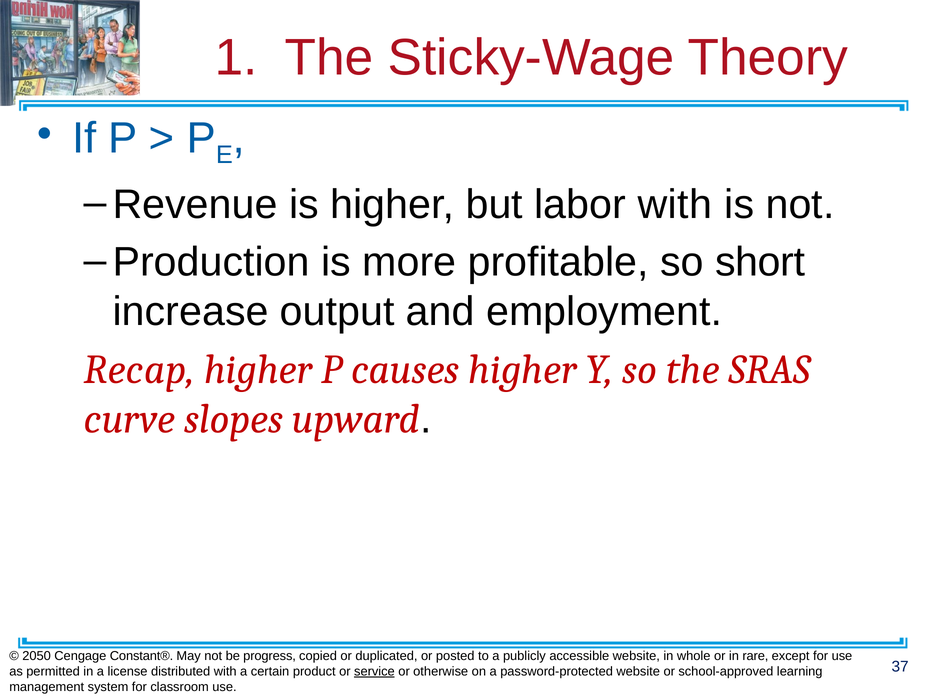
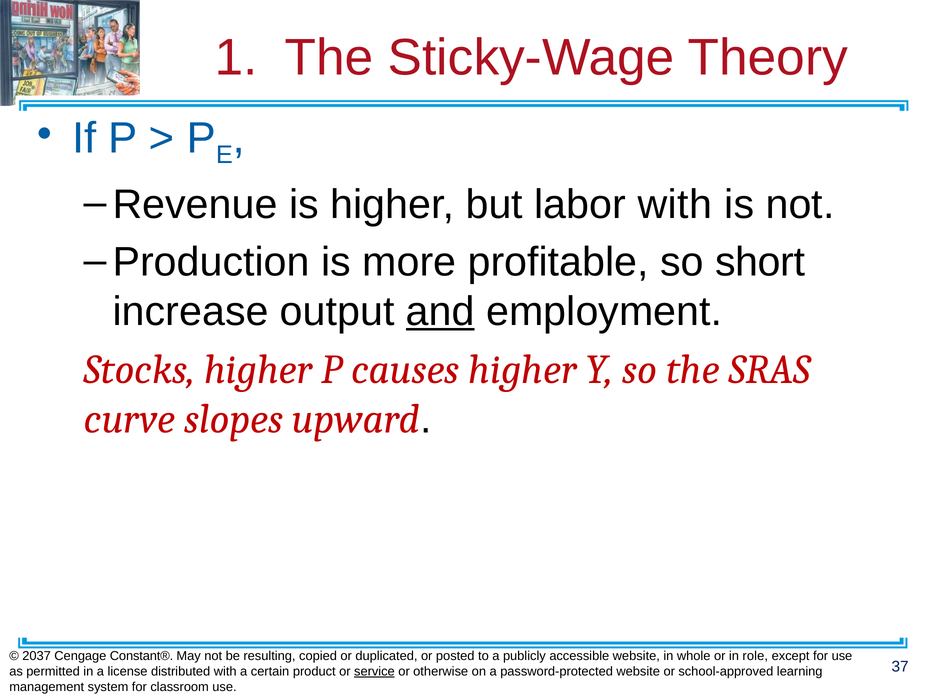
and underline: none -> present (440, 311)
Recap: Recap -> Stocks (140, 369)
2050: 2050 -> 2037 (37, 655)
progress: progress -> resulting (270, 655)
rare: rare -> role (755, 655)
